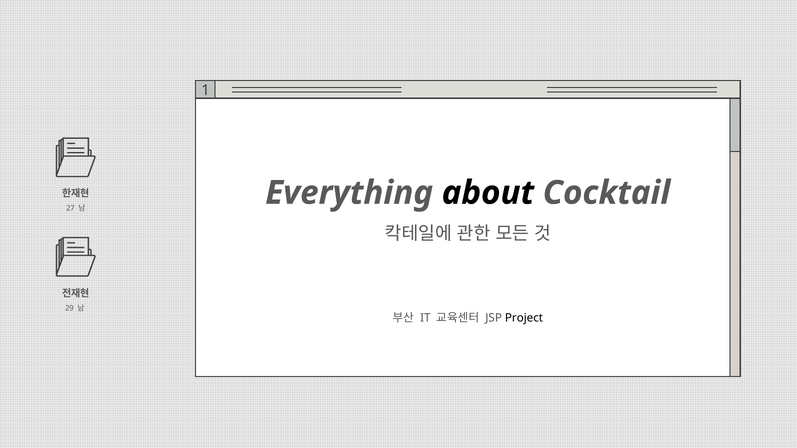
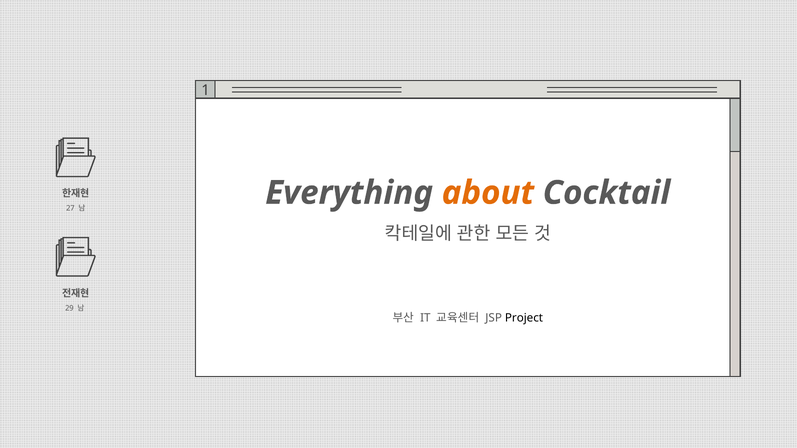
about colour: black -> orange (488, 193)
